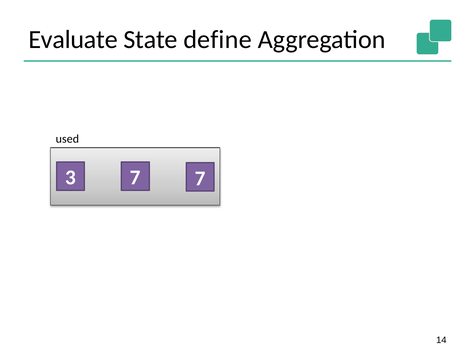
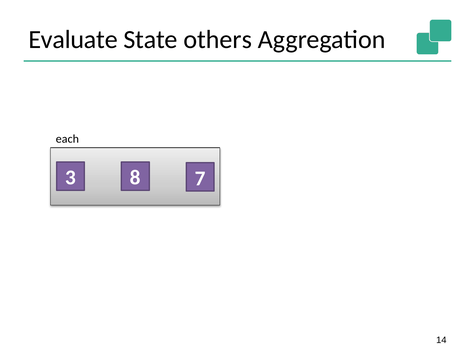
define: define -> others (218, 39)
used: used -> each (67, 139)
3 7: 7 -> 8 (135, 178)
